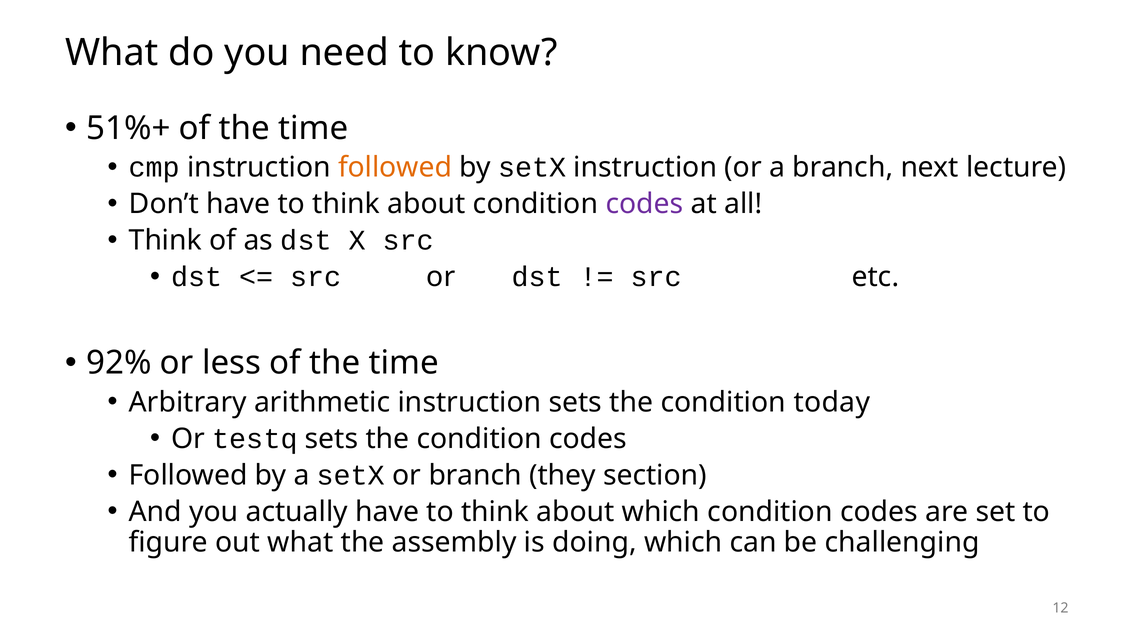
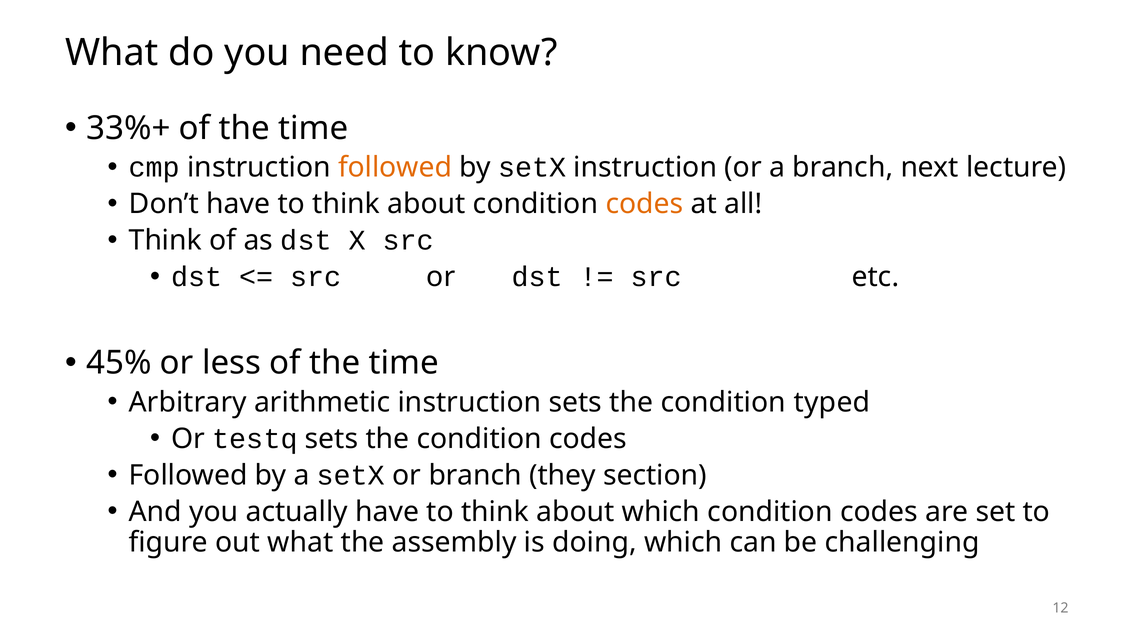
51%+: 51%+ -> 33%+ (128, 128)
codes colour: purple -> orange (644, 204)
92%: 92% -> 45% (119, 363)
today: today -> typed (832, 402)
